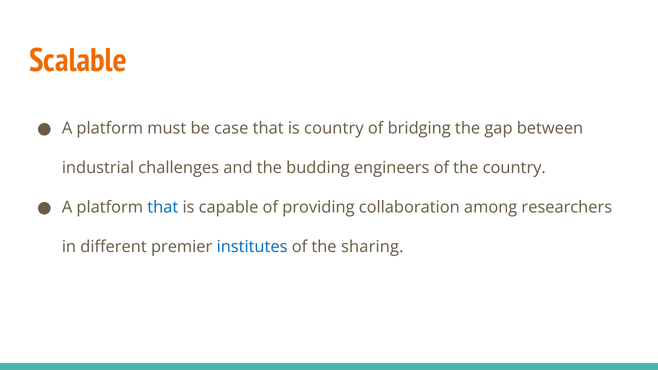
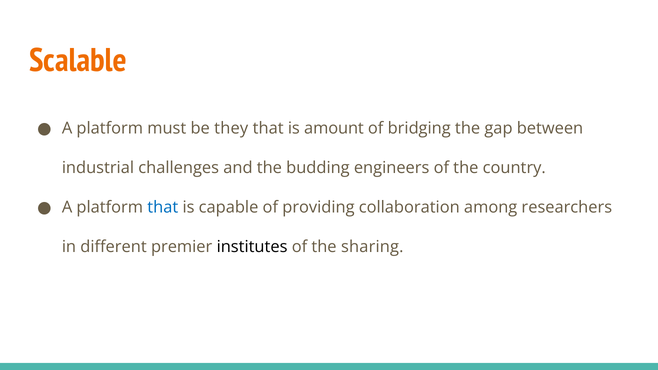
case: case -> they (231, 128)
is country: country -> amount (334, 128)
institutes colour: blue -> black (252, 247)
